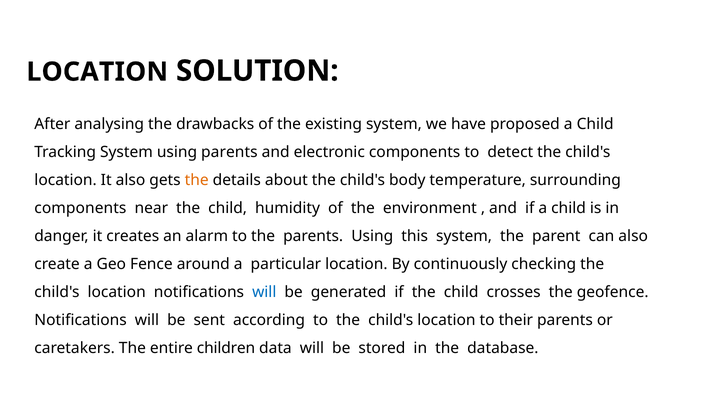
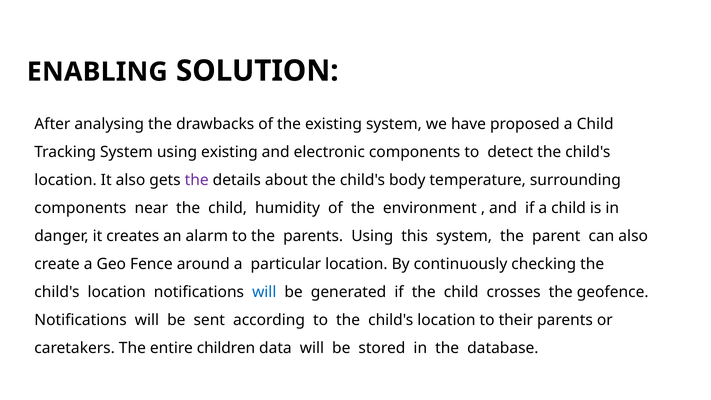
LOCATION: LOCATION -> ENABLING (97, 72)
using parents: parents -> existing (229, 152)
the colour: orange -> purple (197, 180)
